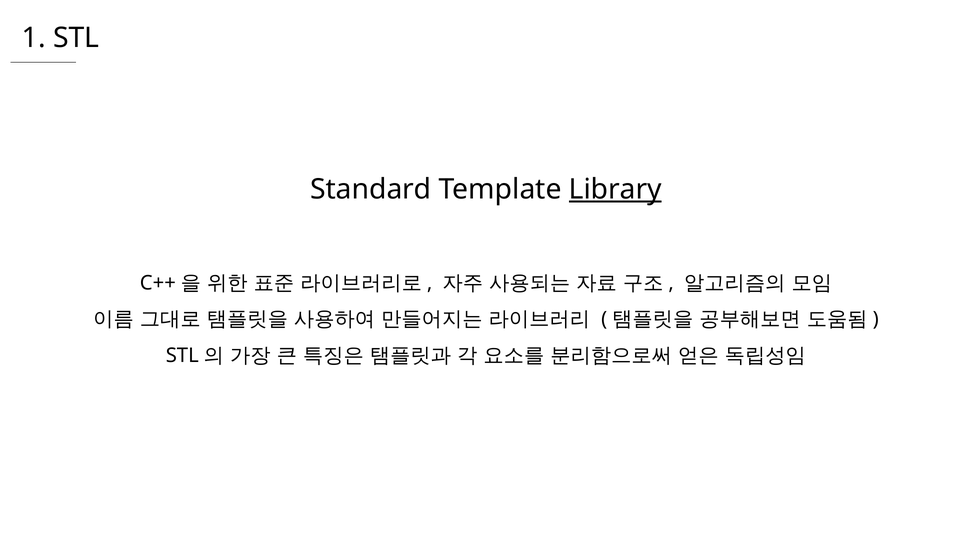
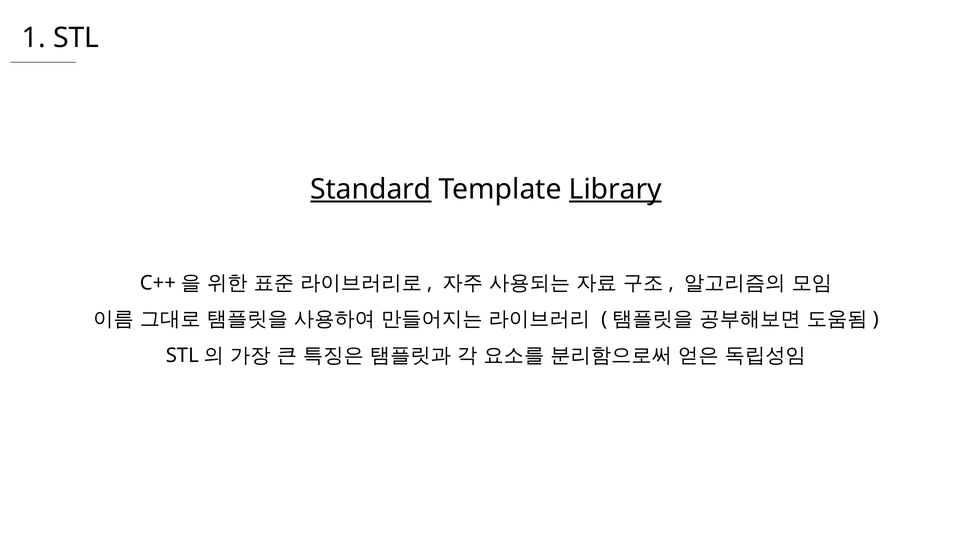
Standard underline: none -> present (371, 189)
